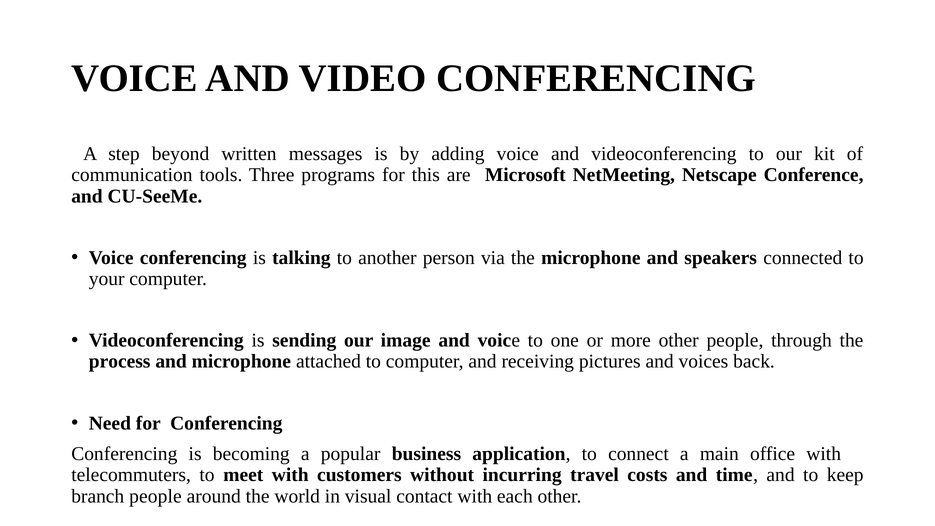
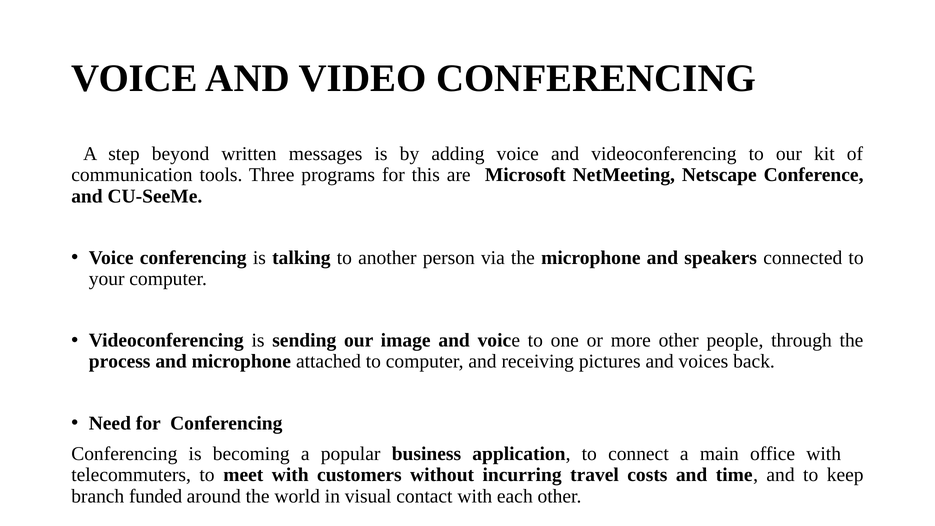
branch people: people -> funded (156, 496)
